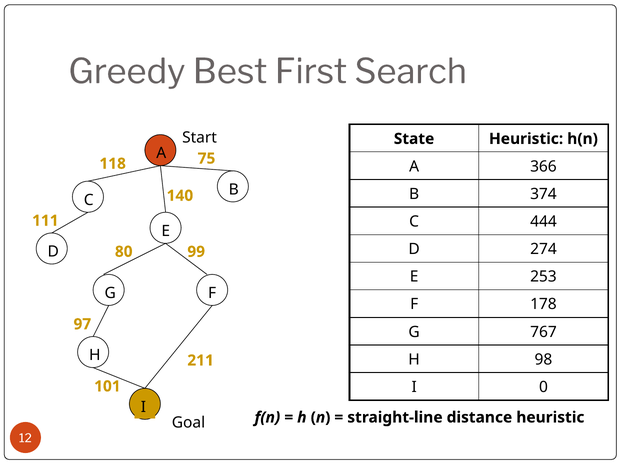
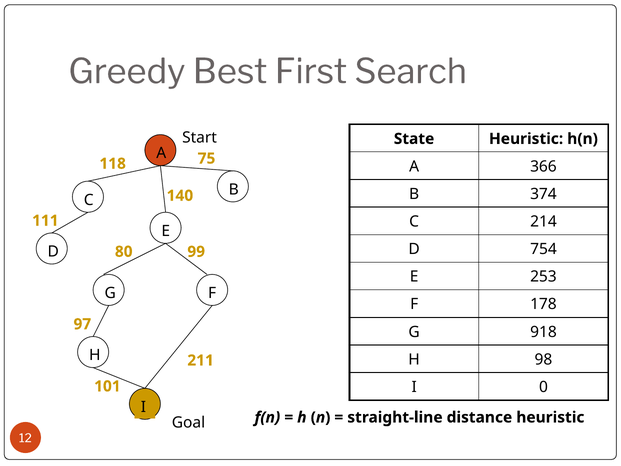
444: 444 -> 214 (543, 221)
274: 274 -> 754 (543, 249)
767: 767 -> 918 (543, 332)
